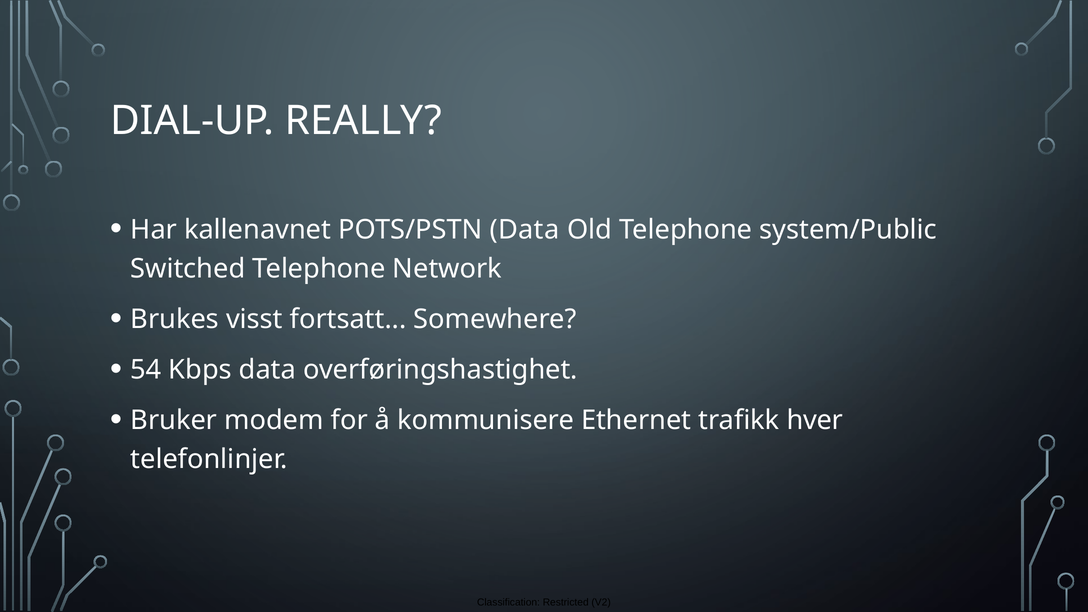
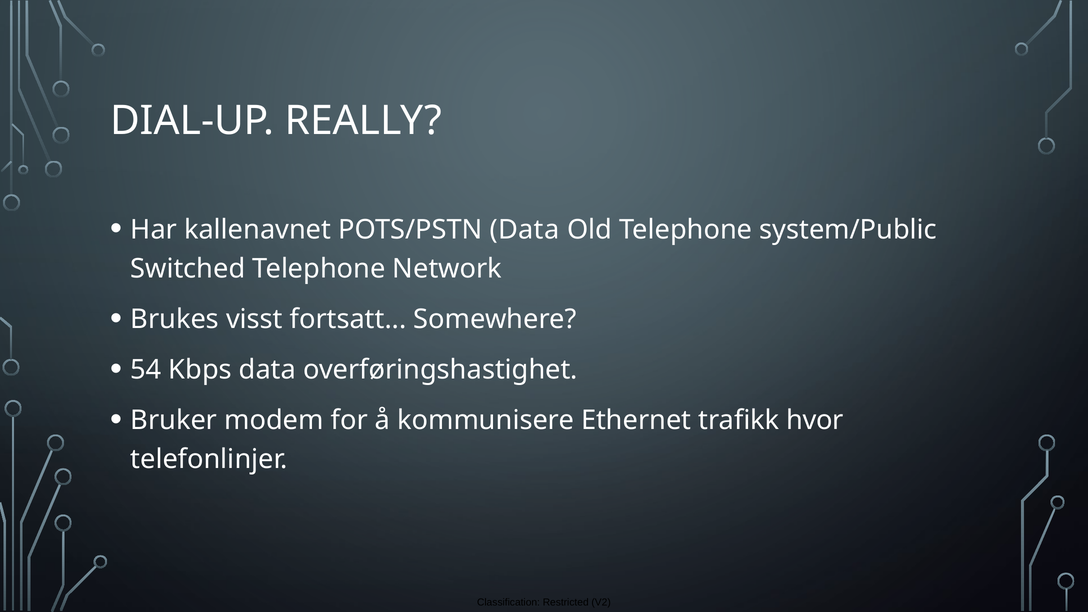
hver: hver -> hvor (815, 420)
